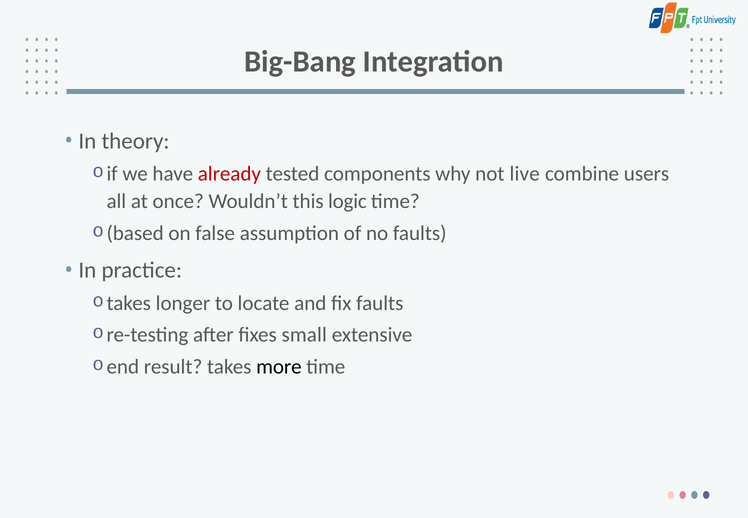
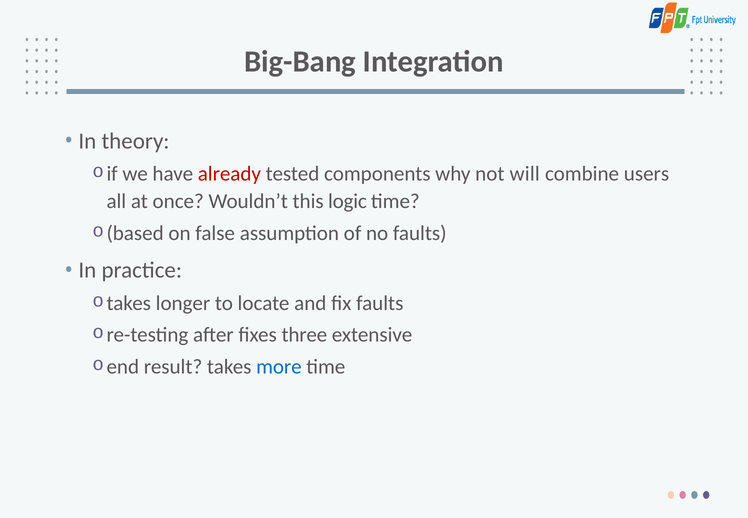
live: live -> will (525, 174)
small: small -> three (304, 335)
more colour: black -> blue (279, 366)
